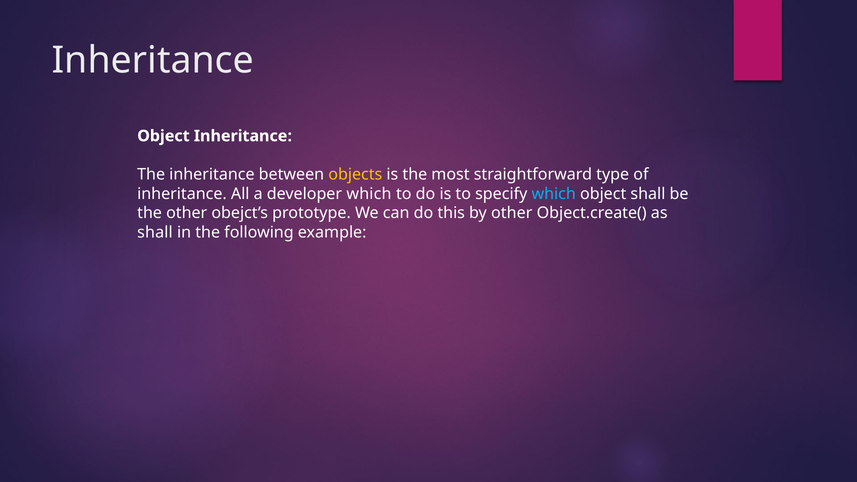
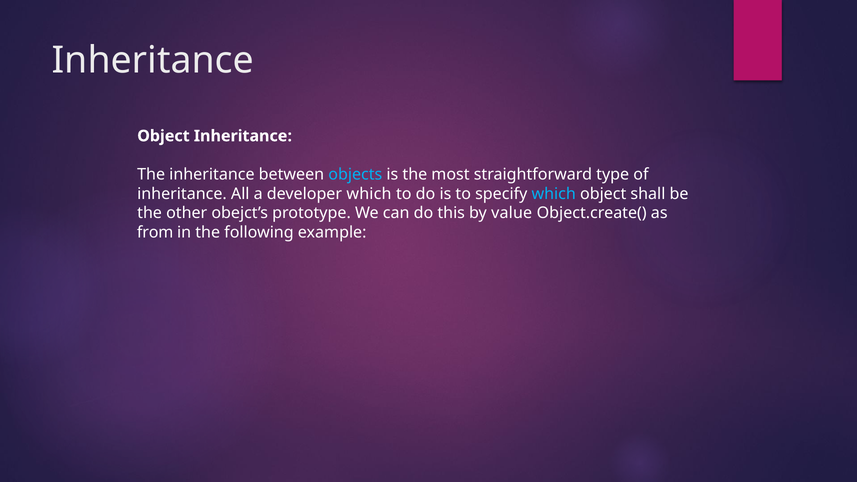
objects colour: yellow -> light blue (355, 175)
by other: other -> value (512, 213)
shall: shall -> from (155, 232)
